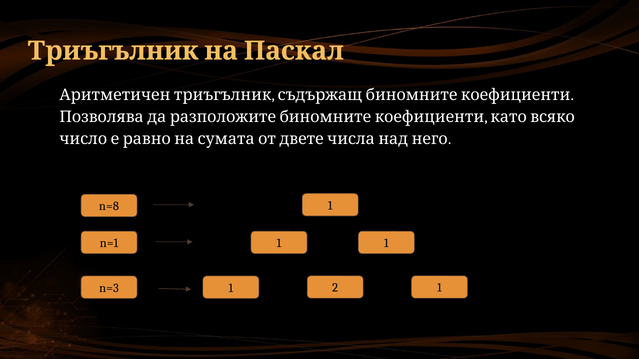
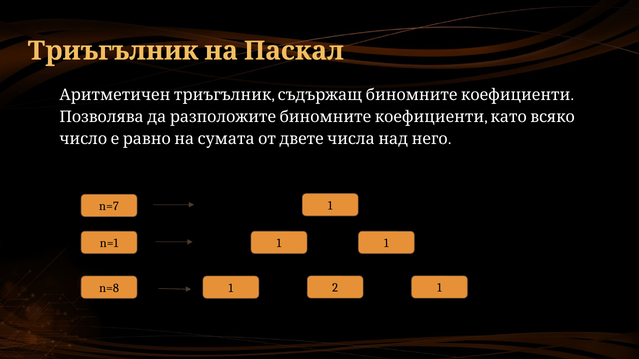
n=8: n=8 -> n=7 (109, 207)
n=3: n=3 -> n=8 (109, 288)
